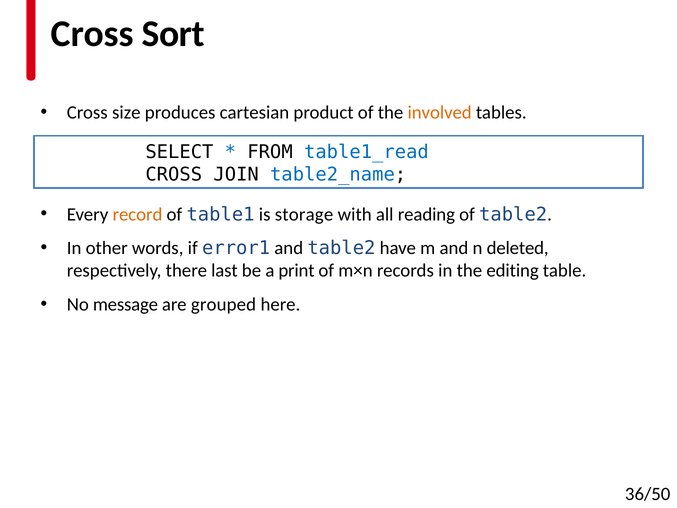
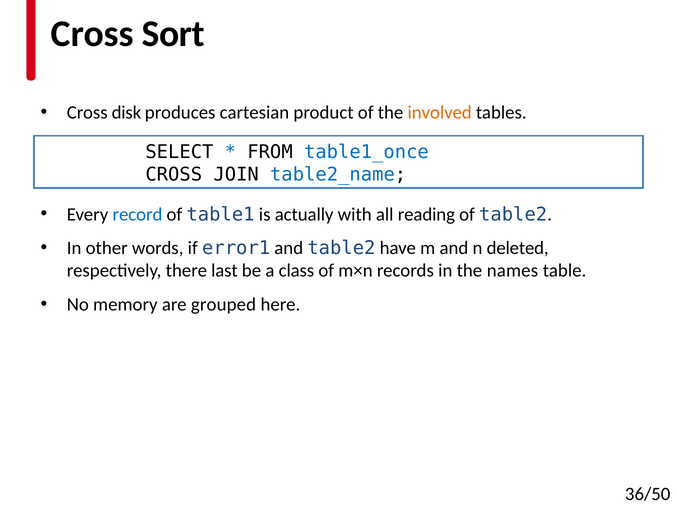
size: size -> disk (126, 113)
table1_read: table1_read -> table1_once (366, 152)
record colour: orange -> blue (138, 214)
storage: storage -> actually (304, 214)
print: print -> class (296, 271)
editing: editing -> names (512, 271)
message: message -> memory (125, 304)
